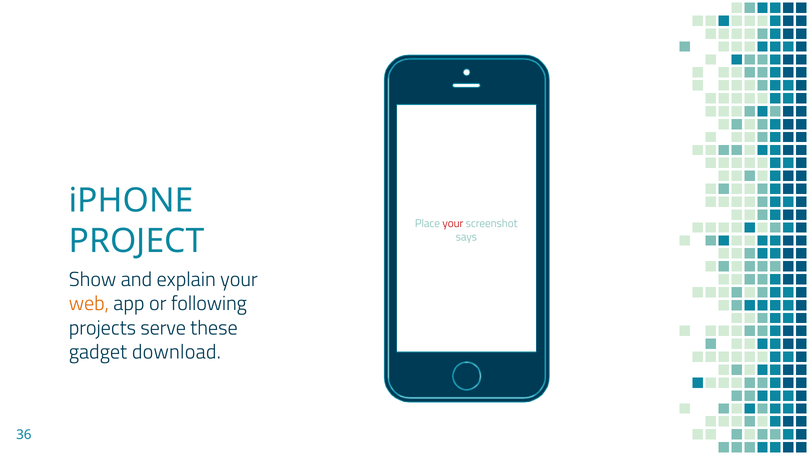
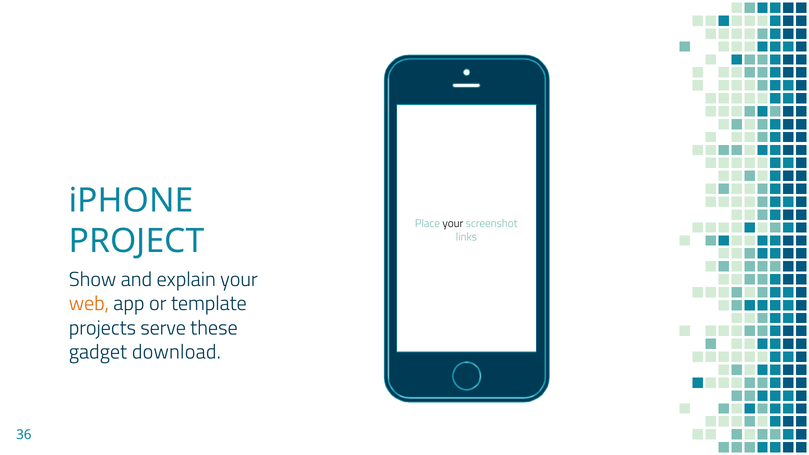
your colour: red -> black (453, 224)
says: says -> links (466, 237)
following: following -> template (209, 304)
